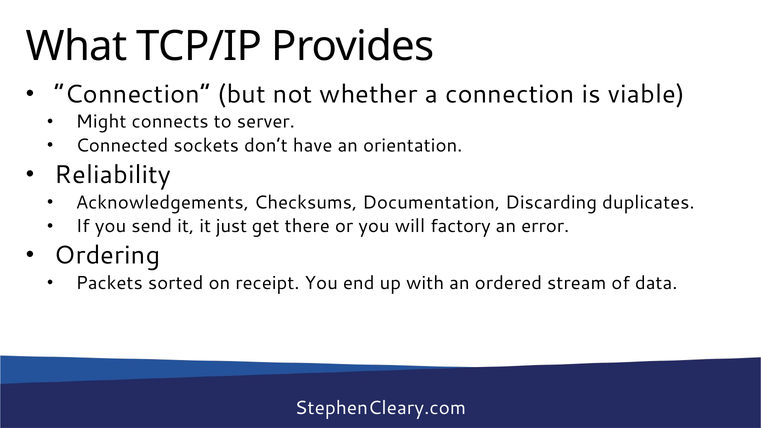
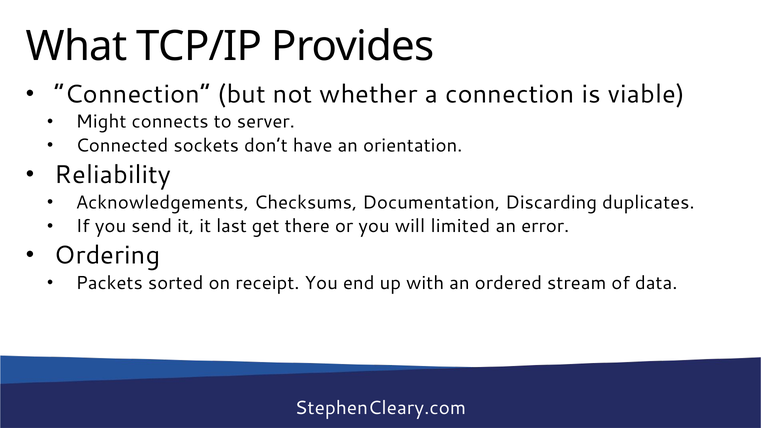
just: just -> last (231, 226)
factory: factory -> limited (460, 226)
